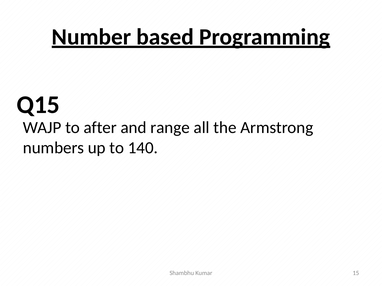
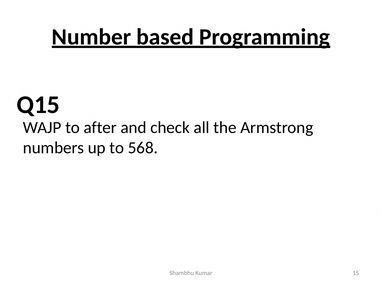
range: range -> check (170, 128)
140: 140 -> 568 (143, 148)
